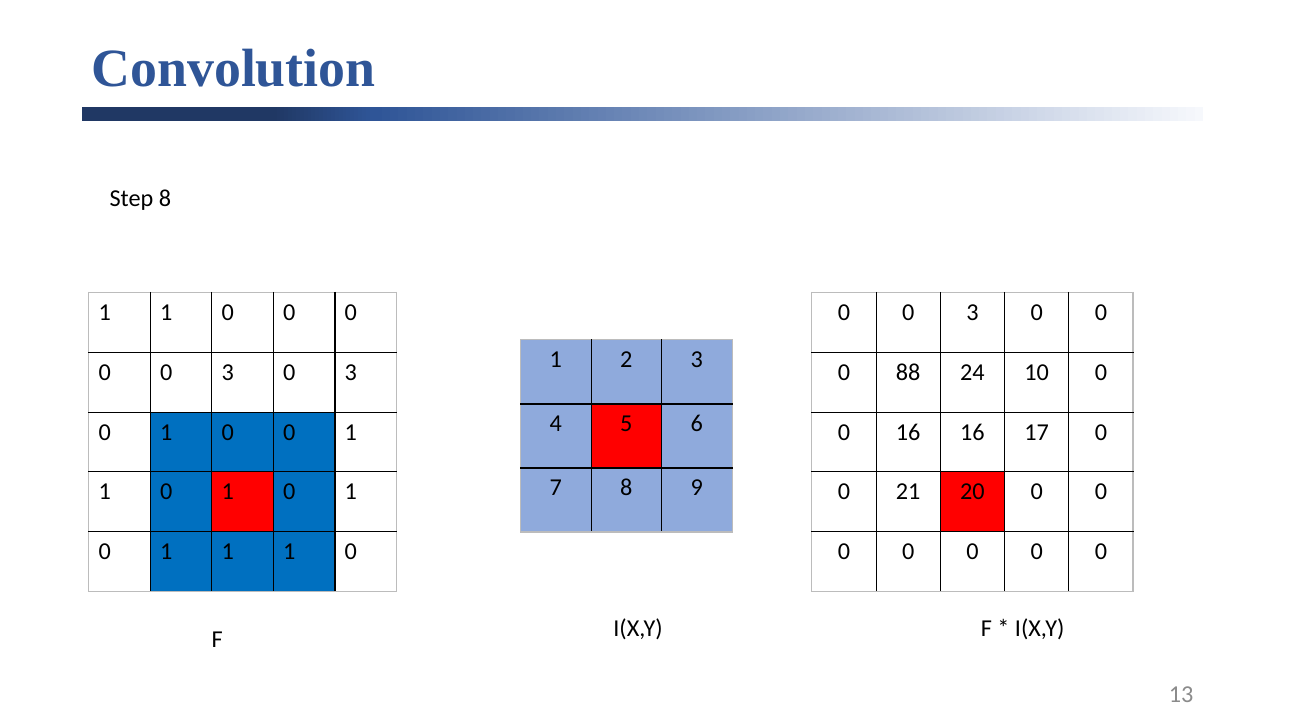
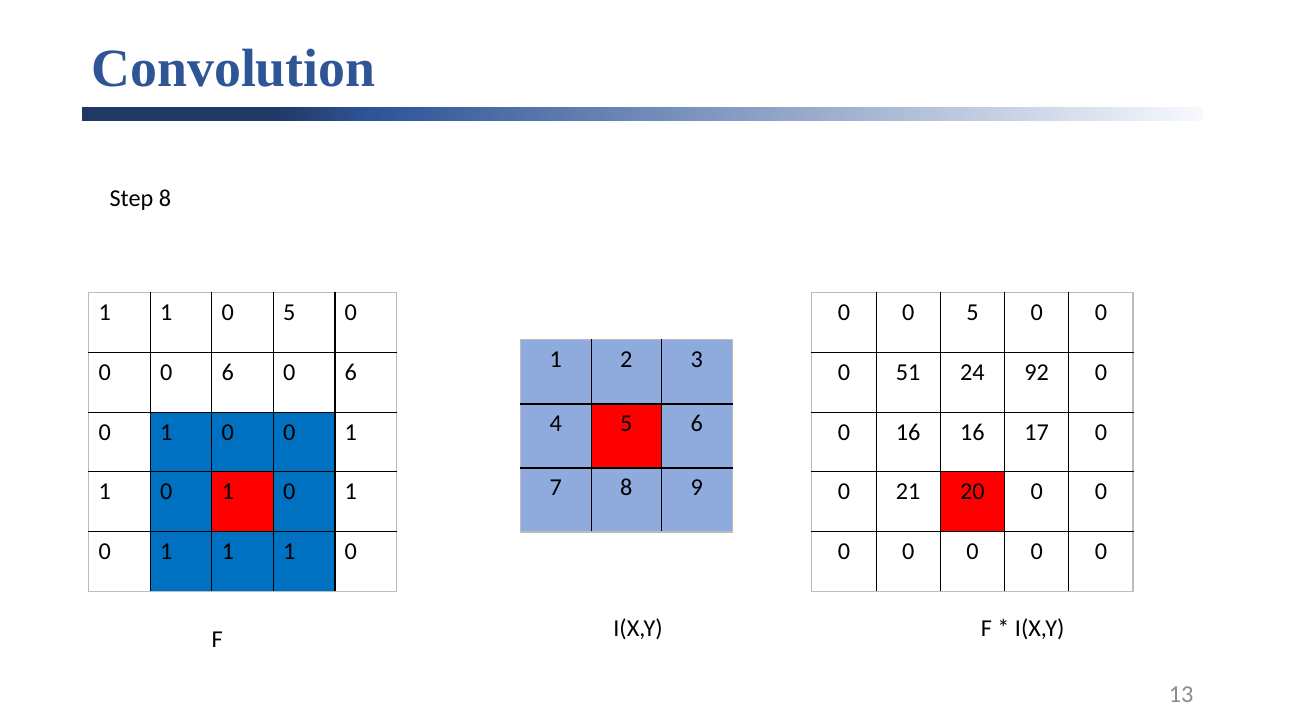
1 1 0 0: 0 -> 5 (289, 312)
3: 3 -> 5 (972, 312)
3: 3 -> 6 (228, 372)
3: 3 -> 6 (351, 372)
88: 88 -> 51 (908, 372)
10: 10 -> 92 (1037, 372)
